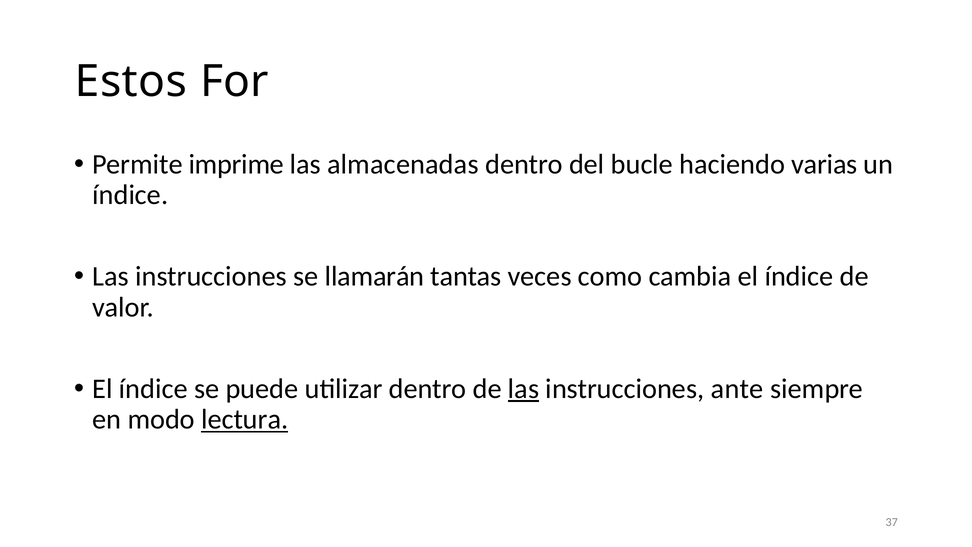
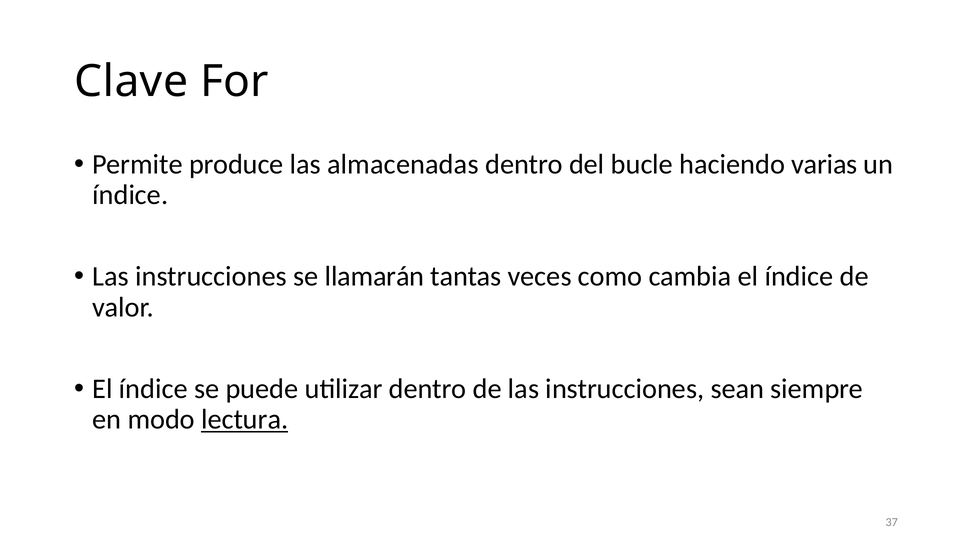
Estos: Estos -> Clave (131, 82)
imprime: imprime -> produce (236, 164)
las underline: present -> none (524, 389)
ante: ante -> sean (737, 389)
